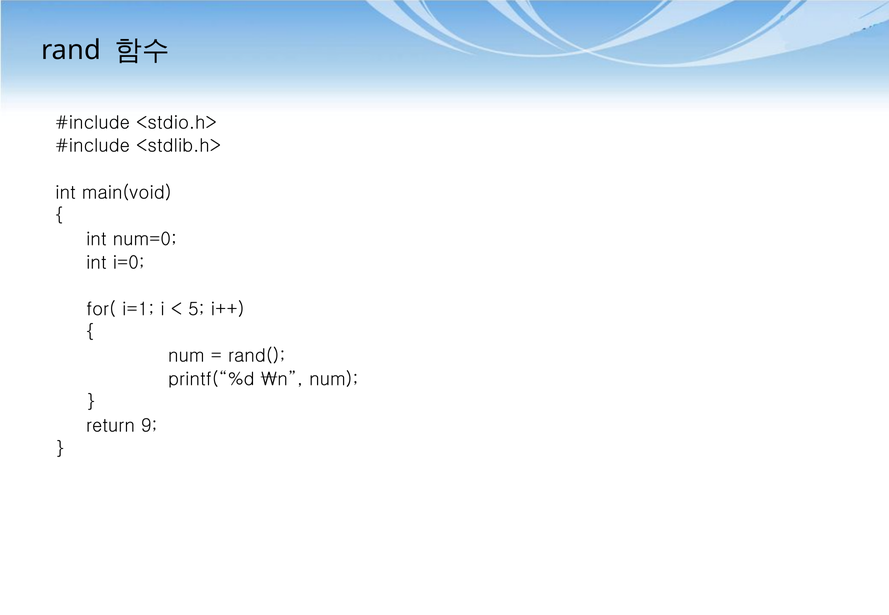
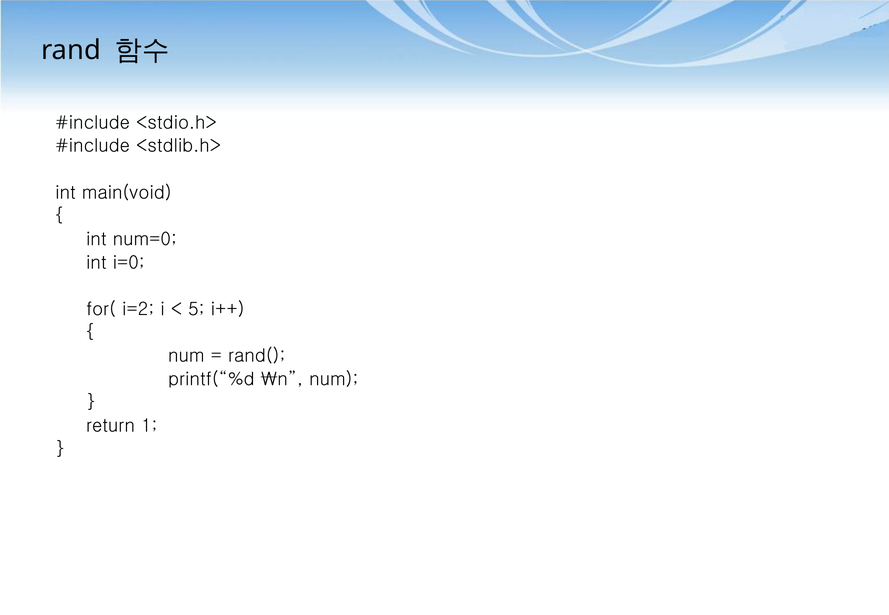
i=1: i=1 -> i=2 (138, 309)
9: 9 -> 1 (149, 426)
